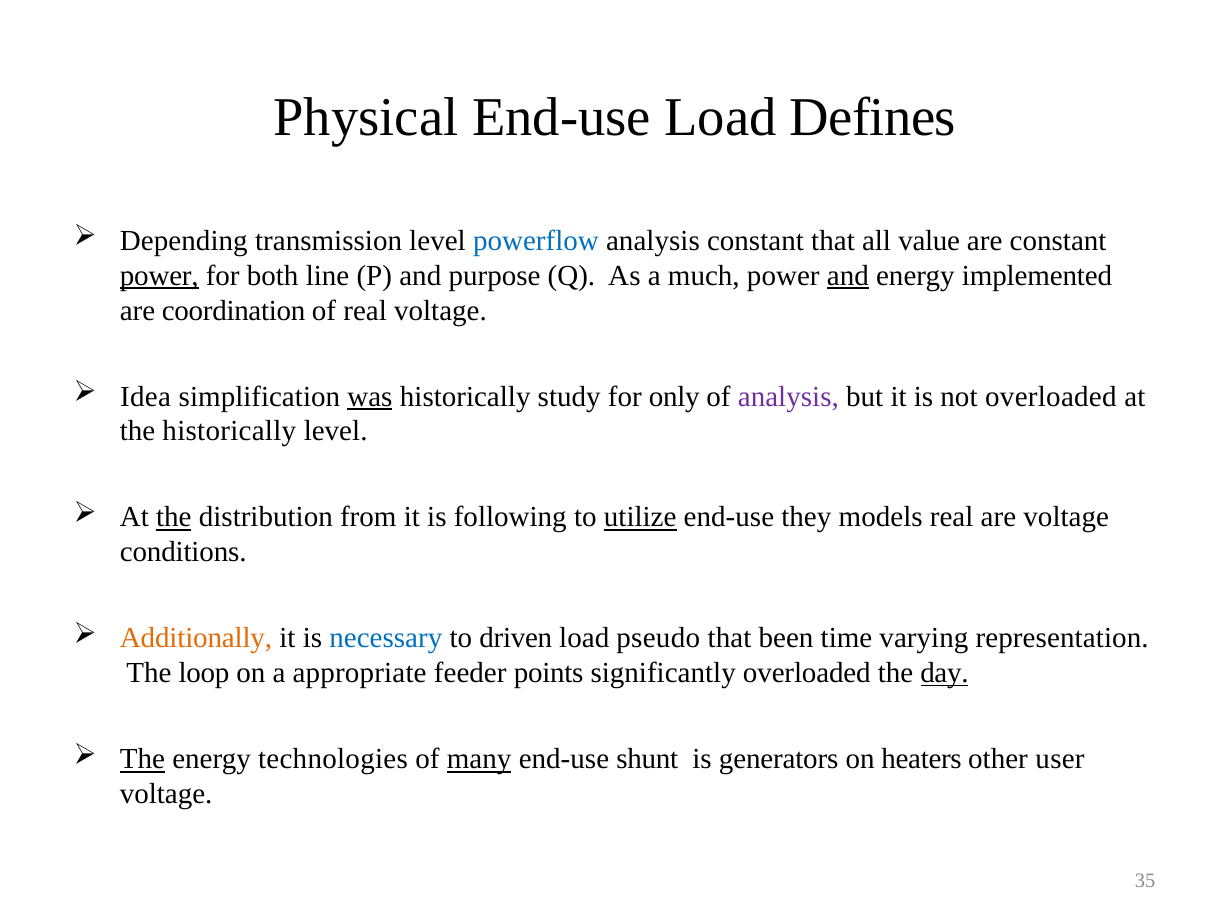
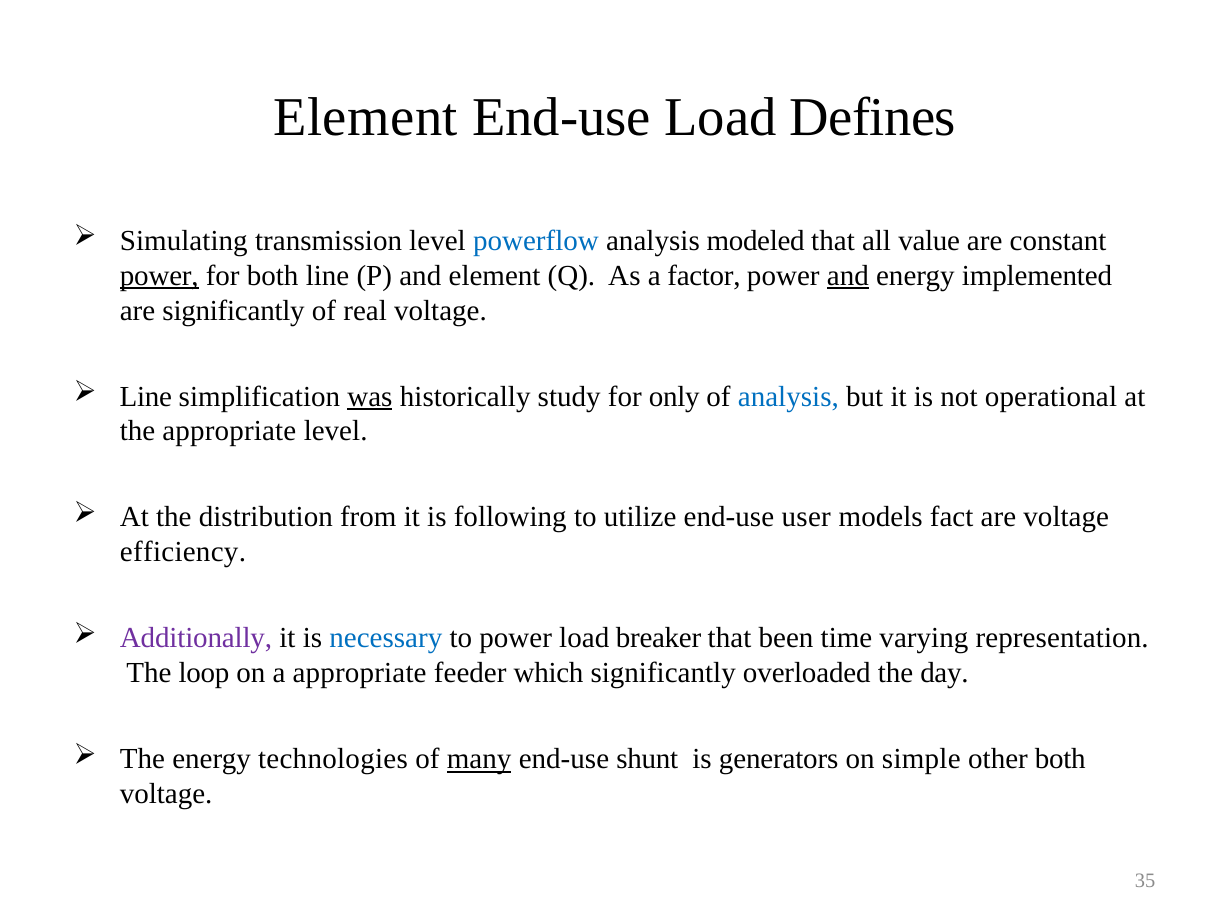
Physical: Physical -> Element (366, 118)
Depending: Depending -> Simulating (184, 241)
analysis constant: constant -> modeled (756, 241)
and purpose: purpose -> element (495, 276)
much: much -> factor (704, 276)
are coordination: coordination -> significantly (234, 310)
Idea: Idea -> Line (146, 396)
analysis colour: purple -> blue (788, 396)
not overloaded: overloaded -> operational (1051, 396)
the historically: historically -> appropriate (229, 431)
the underline: present -> none (174, 517)
utilize underline: present -> none (640, 517)
they: they -> user (806, 517)
models real: real -> fact (952, 517)
conditions: conditions -> efficiency (183, 552)
Additionally colour: orange -> purple (196, 638)
to driven: driven -> power (516, 638)
pseudo: pseudo -> breaker (659, 638)
points: points -> which (549, 673)
day underline: present -> none (944, 673)
The underline: present -> none (142, 759)
heaters: heaters -> simple (921, 759)
other user: user -> both (1060, 759)
